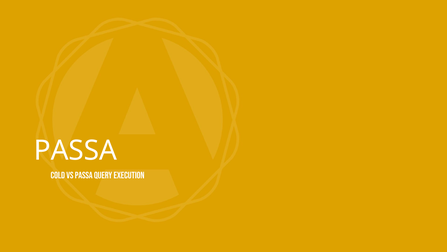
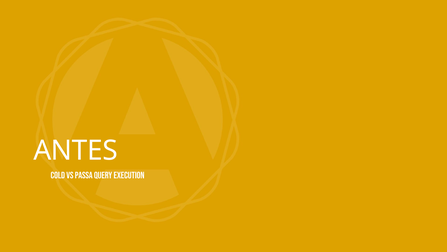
PASSA: PASSA -> ANTES (76, 150)
